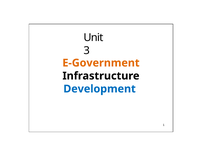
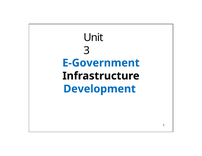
E-Government colour: orange -> blue (101, 63)
